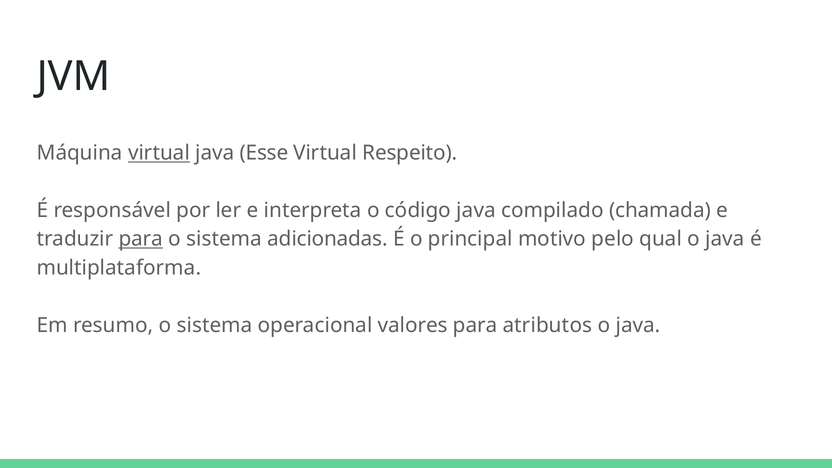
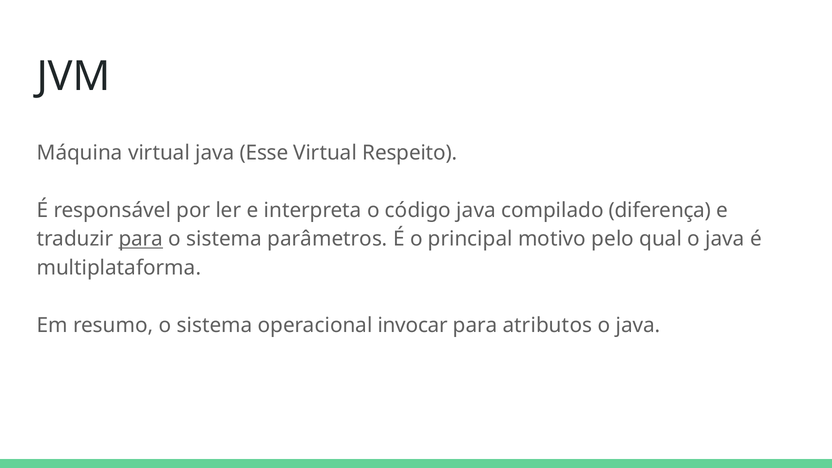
virtual underline: present -> none (159, 153)
chamada: chamada -> diferença (660, 210)
adicionadas: adicionadas -> parâmetros (327, 239)
valores: valores -> invocar (413, 325)
